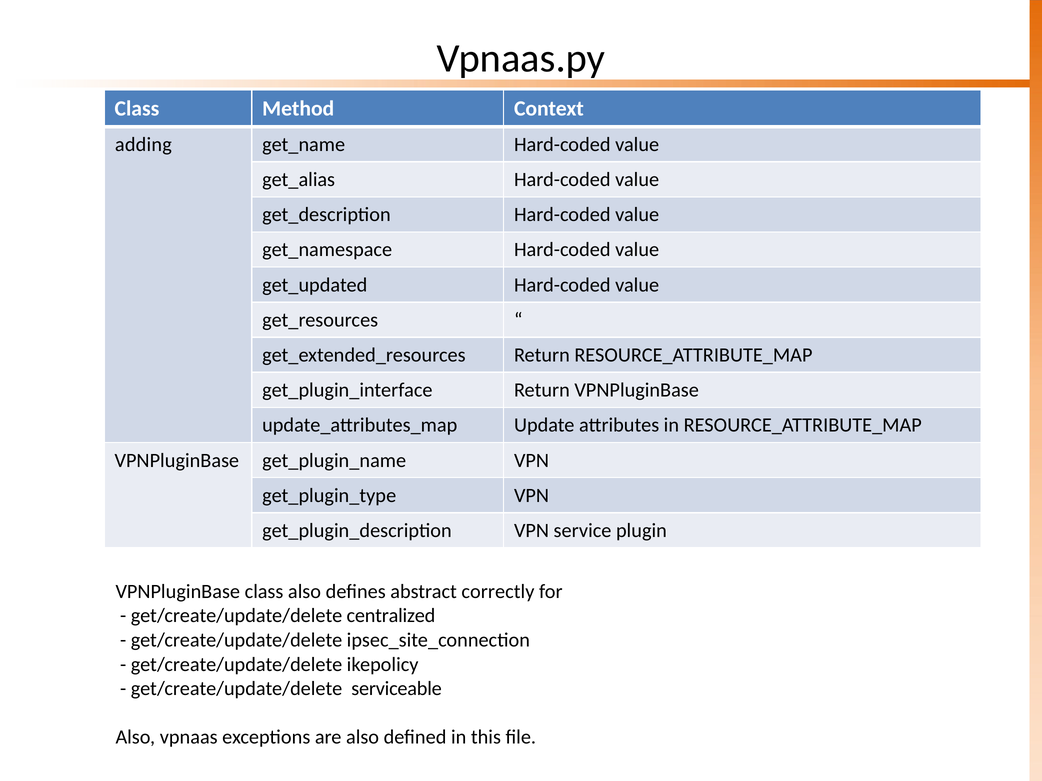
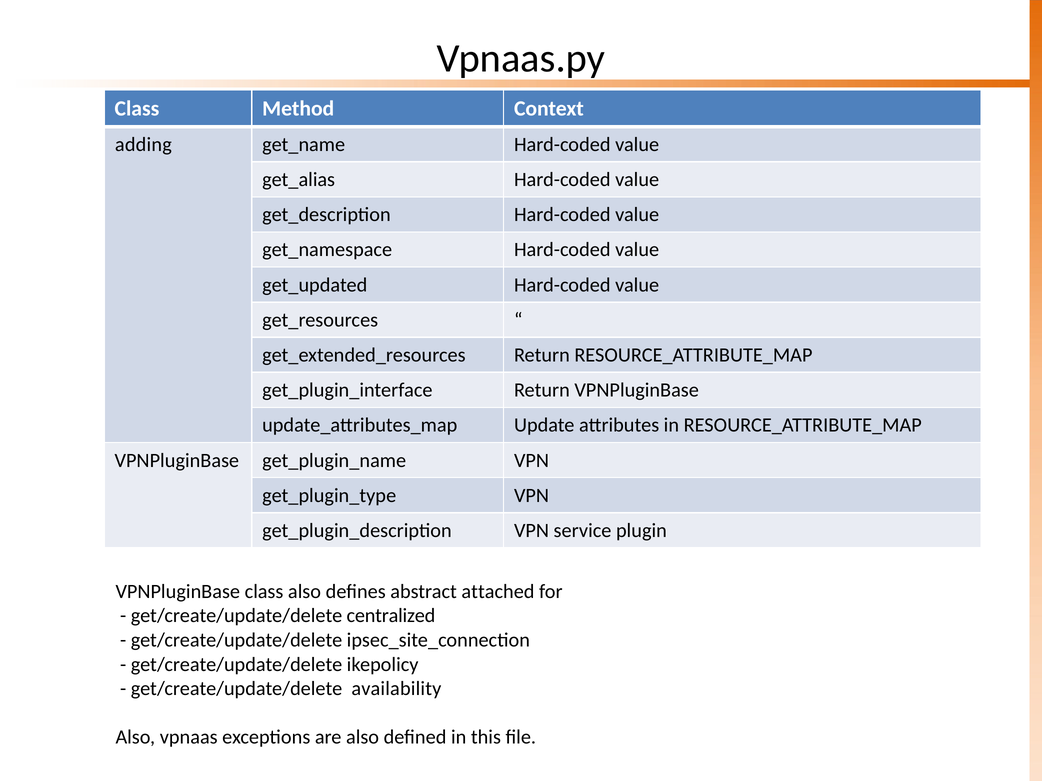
correctly: correctly -> attached (498, 592)
serviceable: serviceable -> availability (396, 689)
